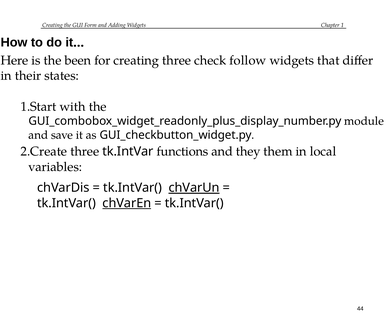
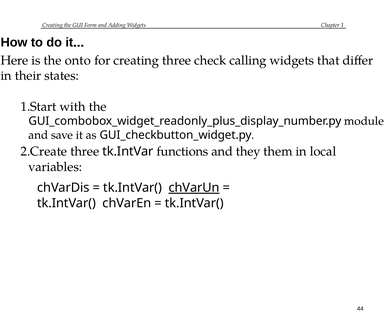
been: been -> onto (78, 60)
follow: follow -> calling (248, 60)
chVarEn underline: present -> none (127, 203)
